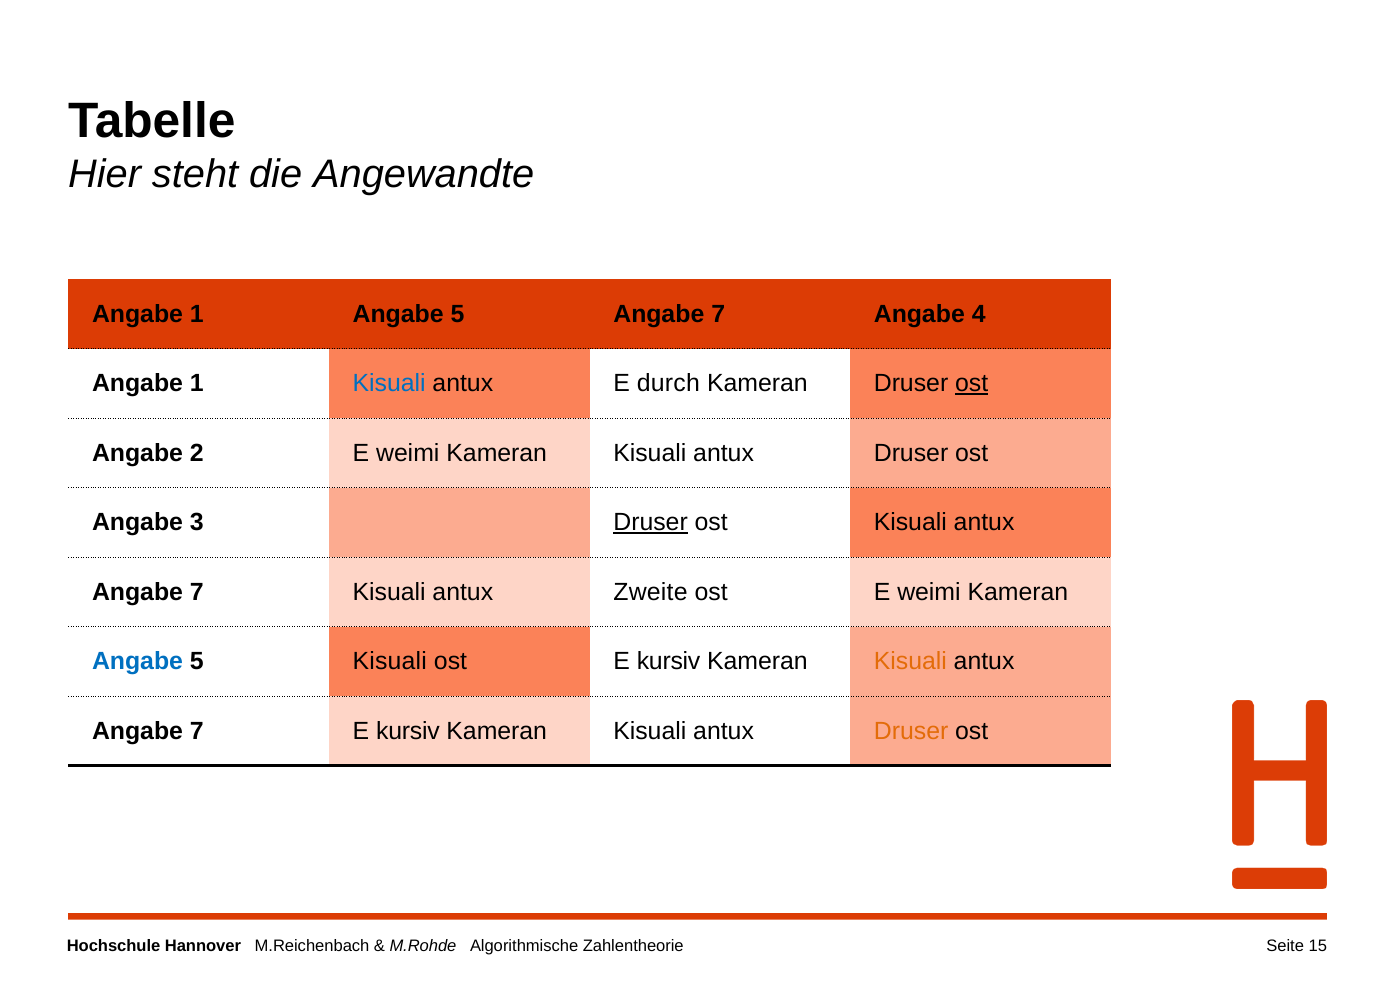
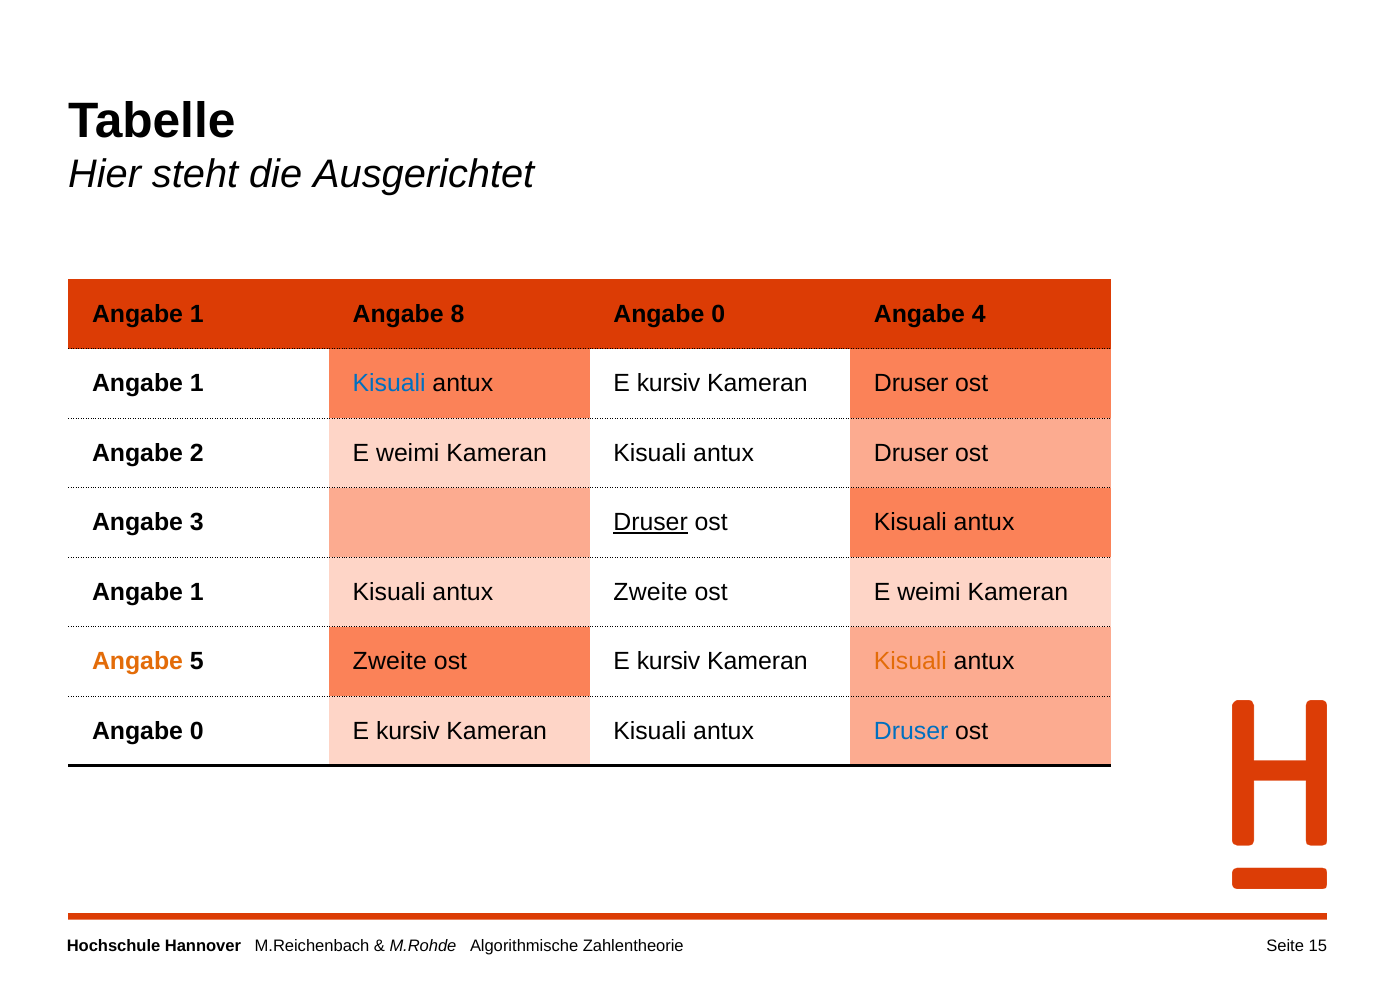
Angewandte: Angewandte -> Ausgerichtet (424, 174)
1 Angabe 5: 5 -> 8 (458, 314)
7: 7 -> 0 (718, 314)
antux E durch: durch -> kursiv (669, 383)
ost underline: present -> none (972, 383)
7: 7 -> 1 (197, 592)
Angabe colour: blue -> orange (137, 661)
5 Kisuali: Kisuali -> Zweite (390, 661)
7: 7 -> 0 (197, 731)
Druser colour: orange -> blue (911, 731)
